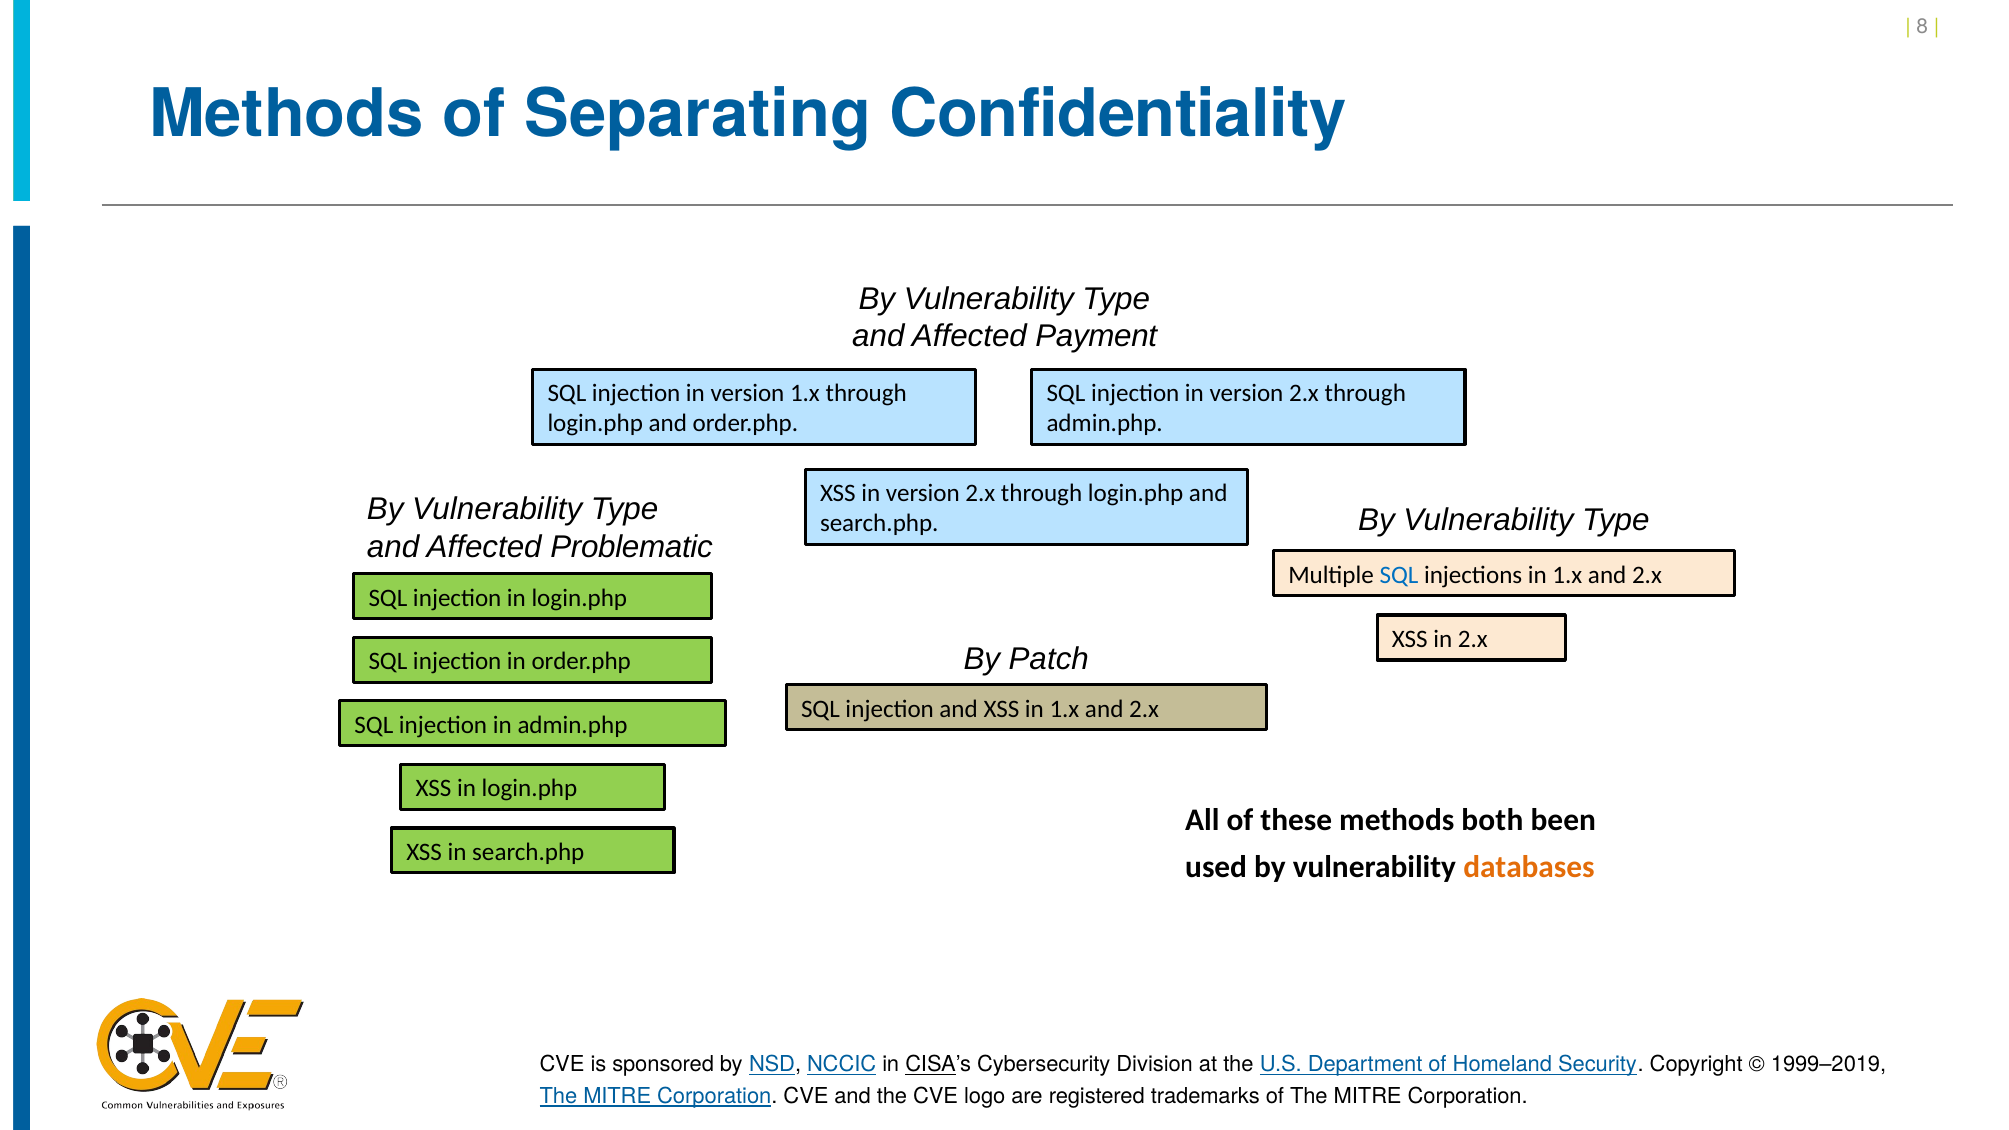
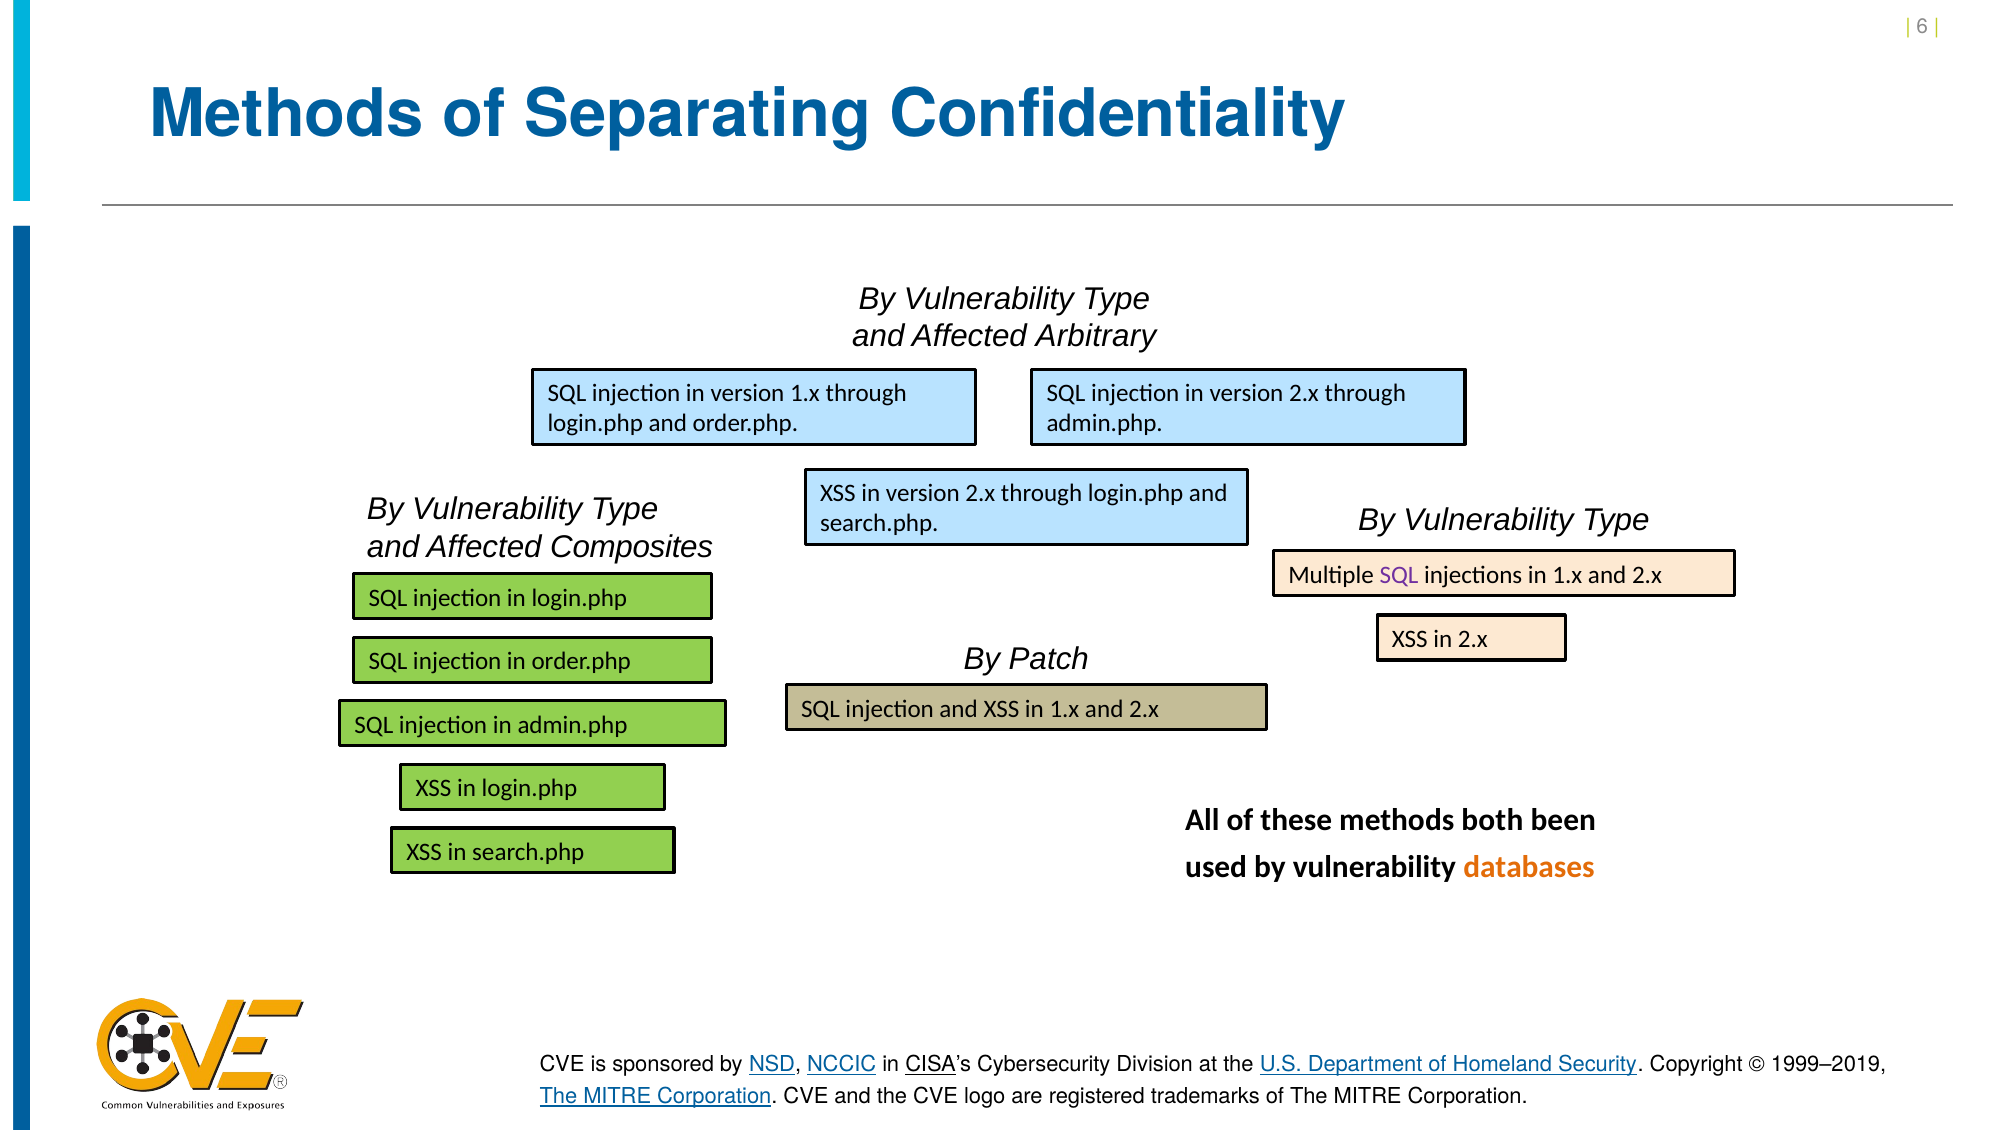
8: 8 -> 6 (1922, 27)
Payment: Payment -> Arbitrary (1096, 336)
Problematic: Problematic -> Composites (632, 547)
SQL colour: blue -> purple (1399, 575)
